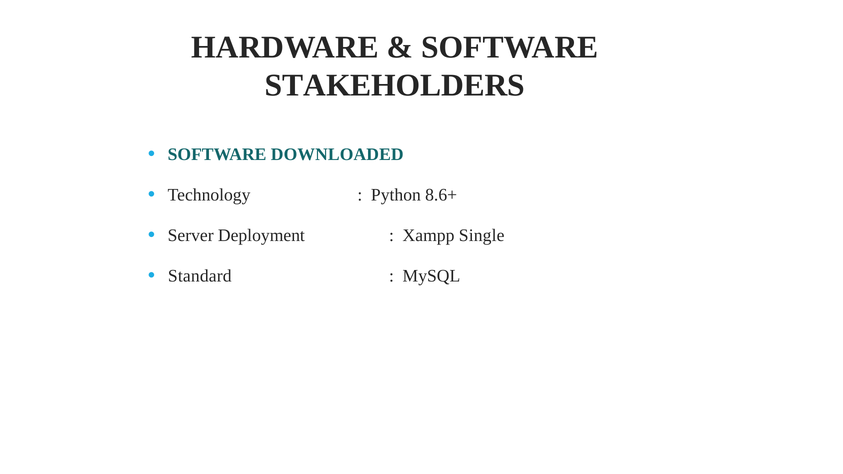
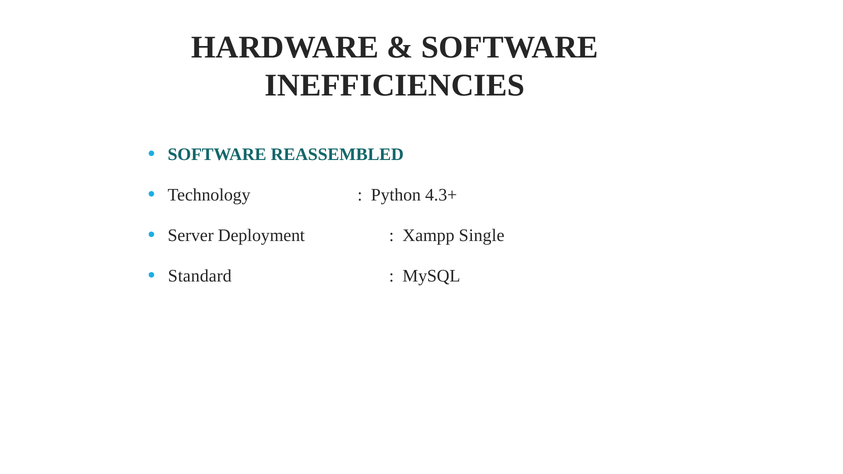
STAKEHOLDERS: STAKEHOLDERS -> INEFFICIENCIES (395, 85)
DOWNLOADED: DOWNLOADED -> REASSEMBLED (337, 155)
8.6+: 8.6+ -> 4.3+ (441, 195)
